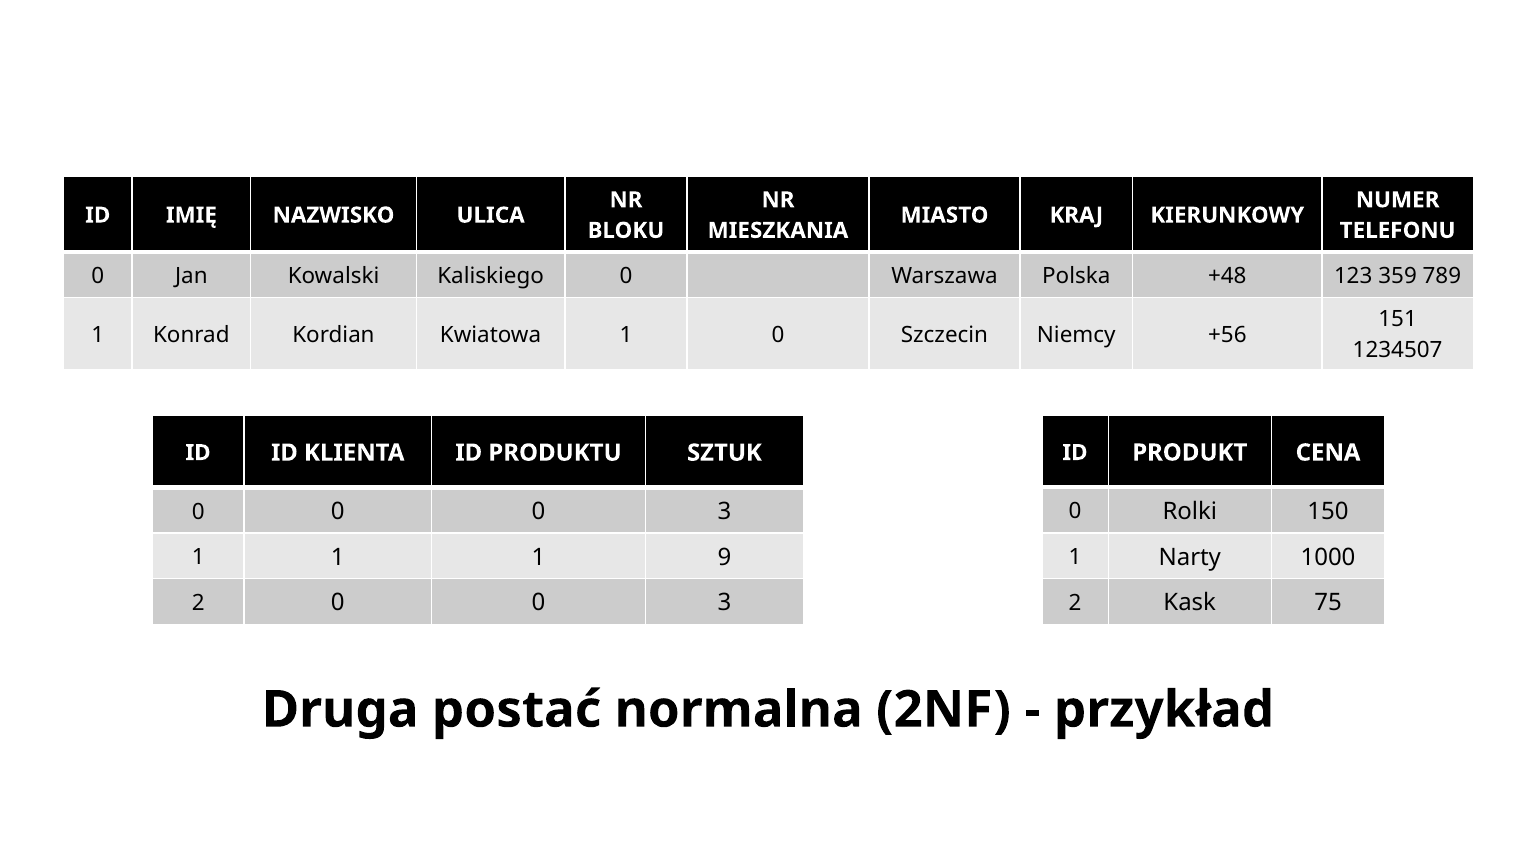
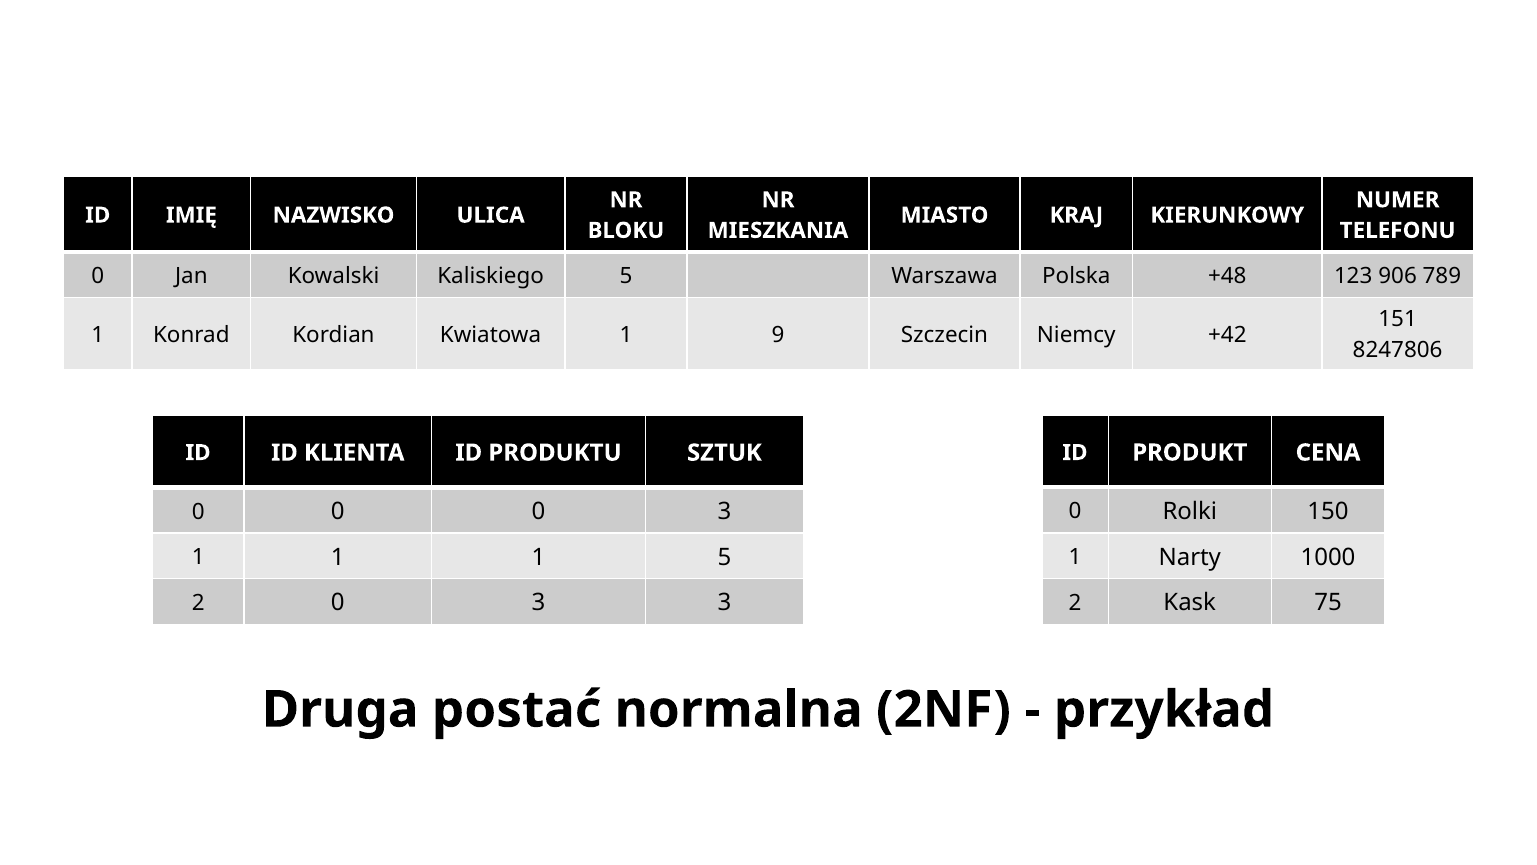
Kaliskiego 0: 0 -> 5 (626, 276)
359: 359 -> 906 (1398, 276)
1 0: 0 -> 9 (778, 335)
+56: +56 -> +42 (1227, 335)
1234507: 1234507 -> 8247806 (1398, 350)
1 9: 9 -> 5 (725, 557)
2 0 0: 0 -> 3 (539, 603)
